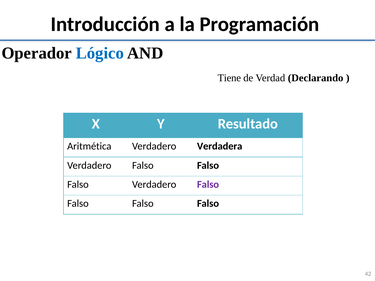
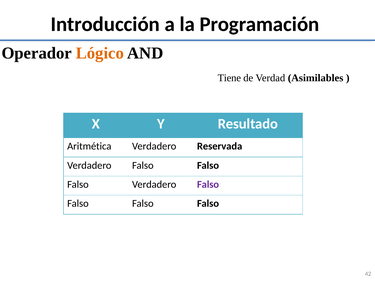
Lógico colour: blue -> orange (100, 53)
Declarando: Declarando -> Asimilables (316, 78)
Verdadera: Verdadera -> Reservada (220, 146)
